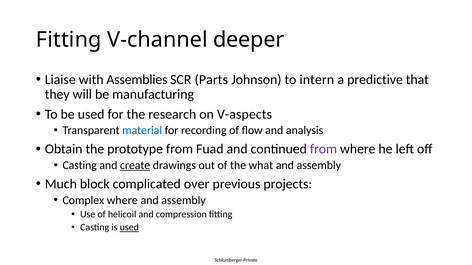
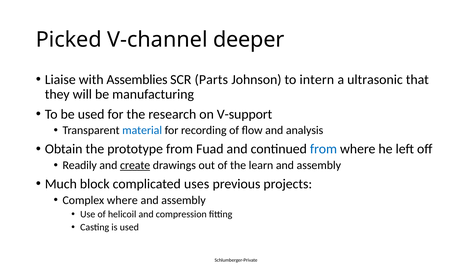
Fitting: Fitting -> Picked (69, 40)
predictive: predictive -> ultrasonic (375, 80)
V-aspects: V-aspects -> V-support (245, 114)
from colour: purple -> blue (323, 149)
Casting: Casting -> Readily (80, 166)
what: what -> learn (261, 166)
over: over -> uses (197, 184)
used underline: present -> none (129, 228)
